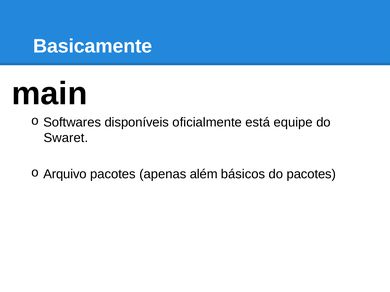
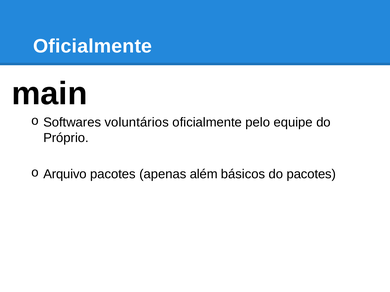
Basicamente: Basicamente -> Oficialmente (93, 46)
disponíveis: disponíveis -> voluntários (137, 122)
está: está -> pelo (258, 122)
Swaret: Swaret -> Próprio (66, 138)
